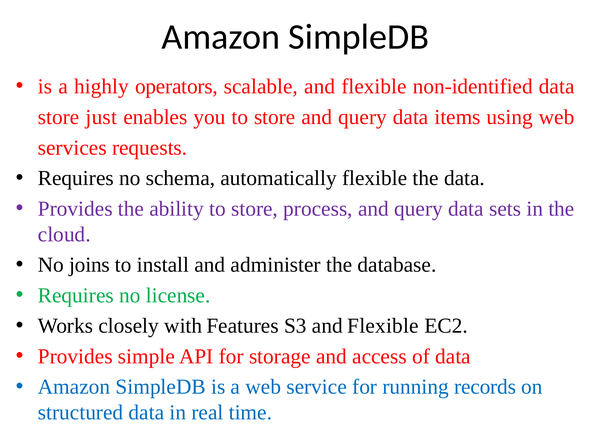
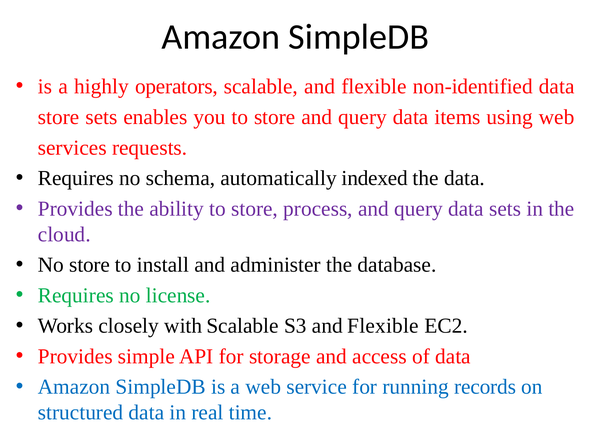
store just: just -> sets (101, 117)
automatically flexible: flexible -> indexed (375, 178)
No joins: joins -> store (90, 265)
with Features: Features -> Scalable (243, 326)
